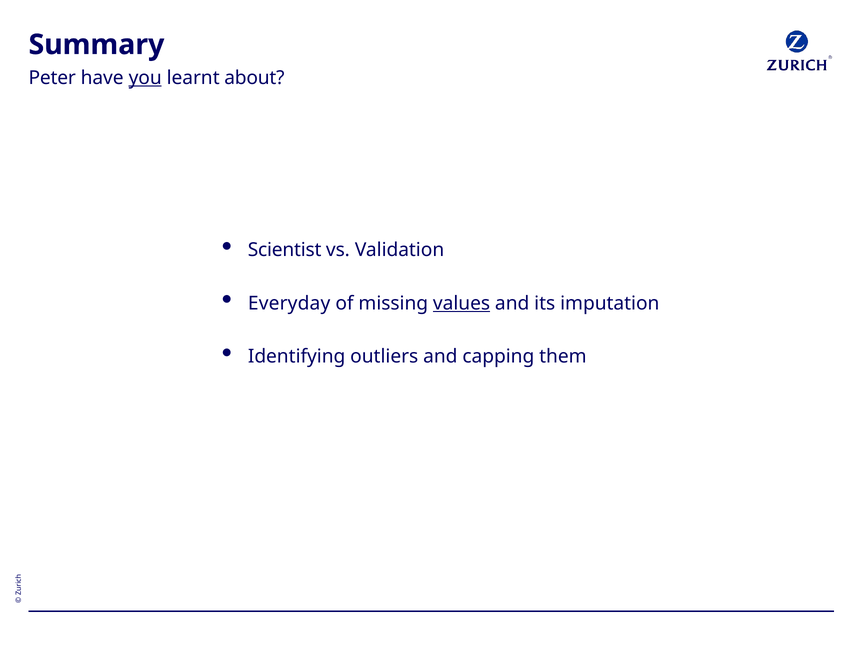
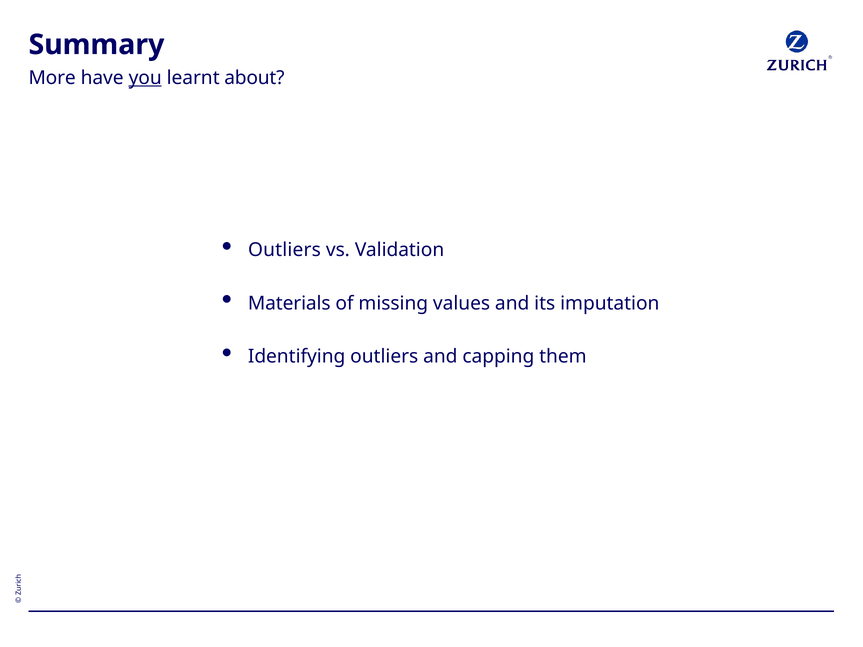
Peter: Peter -> More (52, 78)
Scientist: Scientist -> Outliers (284, 250)
Everyday: Everyday -> Materials (289, 303)
values underline: present -> none (462, 303)
